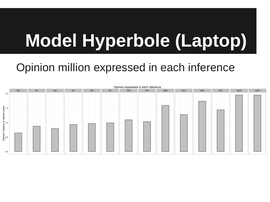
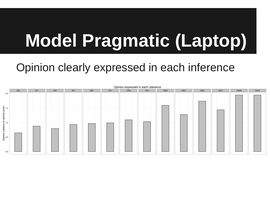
Hyperbole: Hyperbole -> Pragmatic (126, 41)
million: million -> clearly (74, 68)
